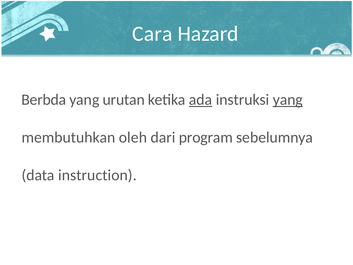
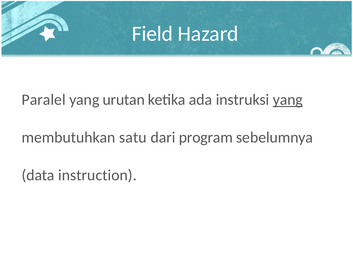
Cara: Cara -> Field (152, 34)
Berbda: Berbda -> Paralel (44, 100)
ada underline: present -> none (201, 100)
oleh: oleh -> satu (133, 137)
